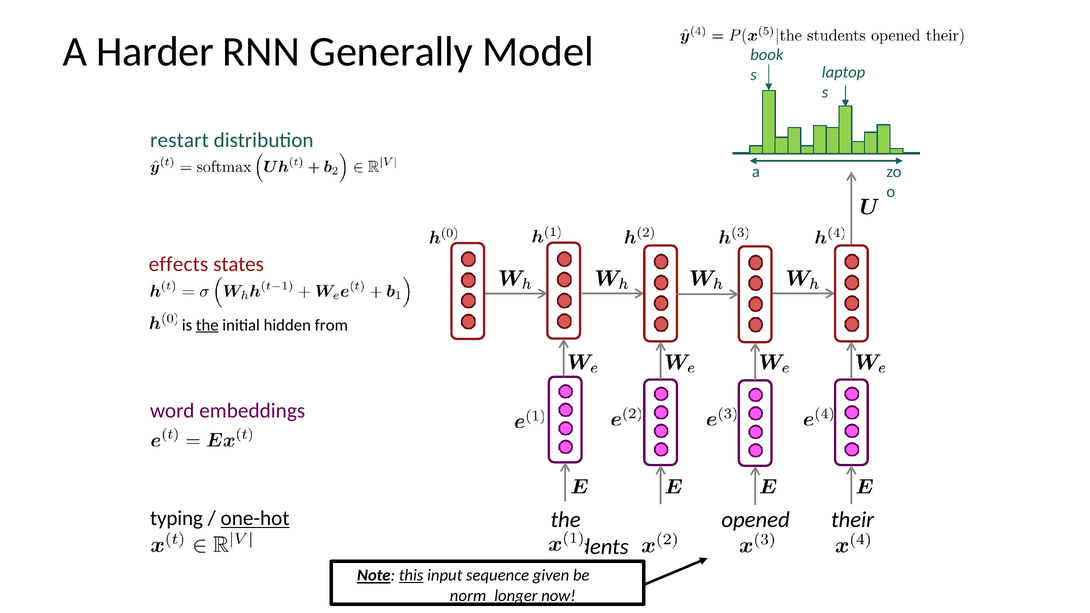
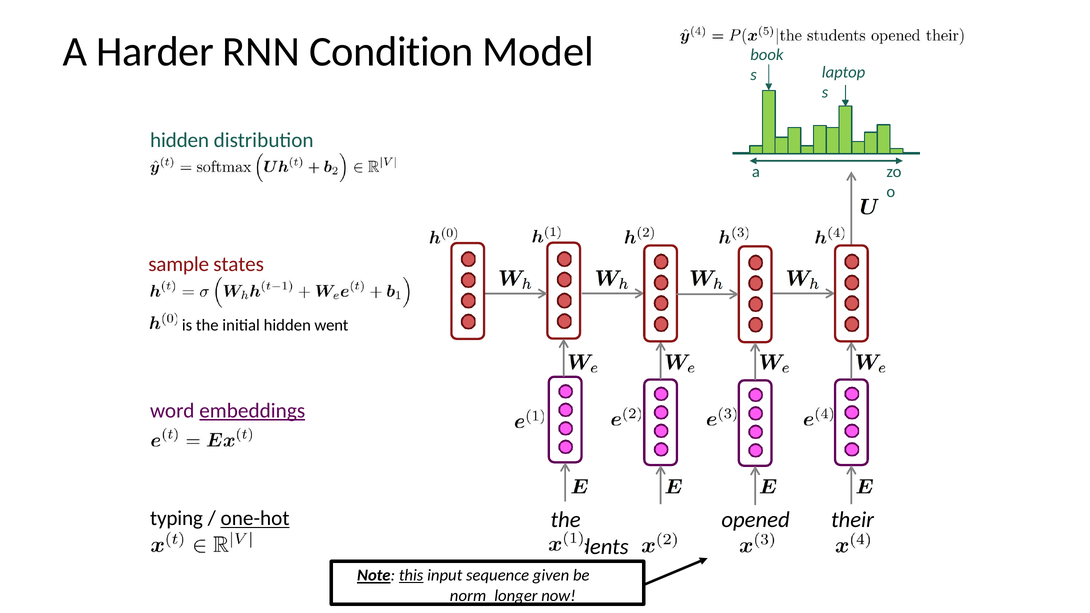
Generally: Generally -> Condition (391, 52)
restart: restart -> hidden (180, 140)
effects: effects -> sample (179, 265)
the underline: present -> none (207, 325)
from: from -> went (331, 325)
embeddings underline: none -> present (252, 411)
